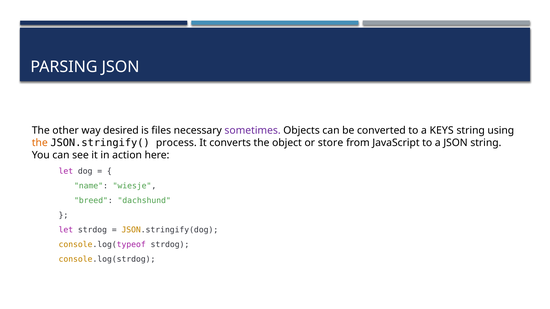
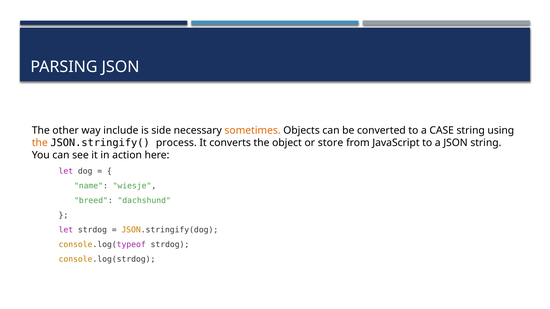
desired: desired -> include (121, 131)
files: files -> side (161, 131)
sometimes colour: purple -> orange (253, 131)
KEYS: KEYS -> CASE (442, 131)
